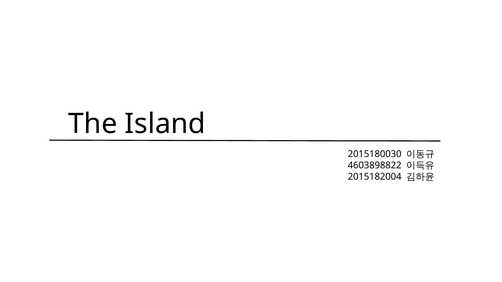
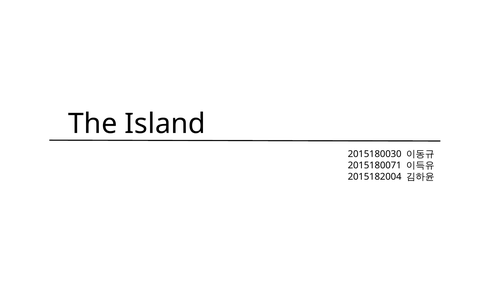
4603898822: 4603898822 -> 2015180071 (375, 166)
